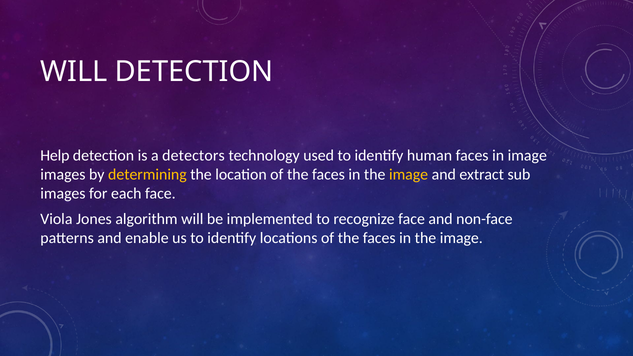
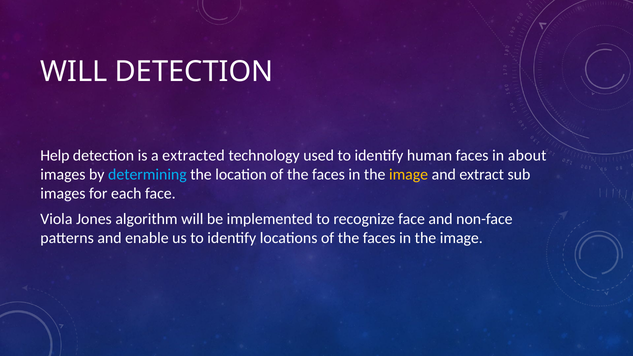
detectors: detectors -> extracted (194, 155)
in image: image -> about (527, 155)
determining colour: yellow -> light blue (147, 174)
